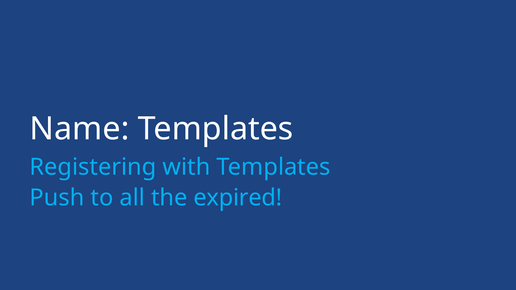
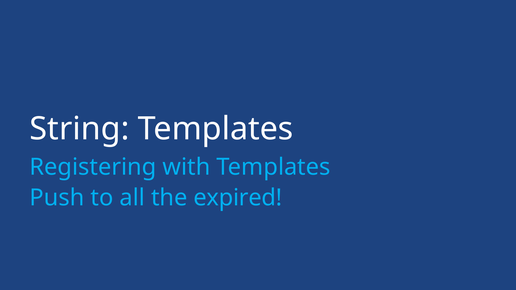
Name: Name -> String (79, 129)
